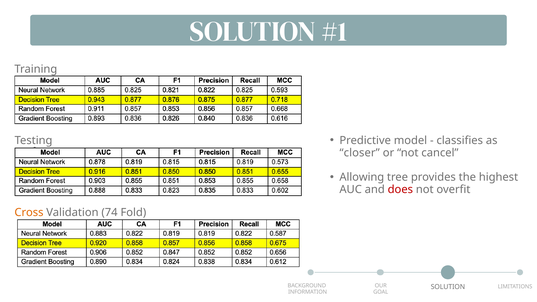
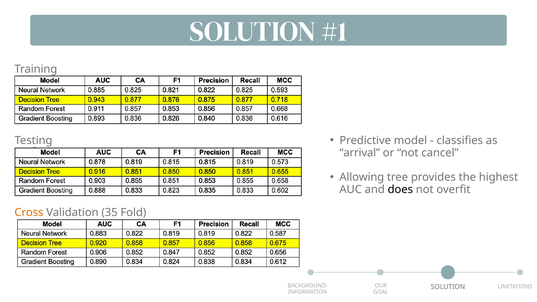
closer: closer -> arrival (360, 153)
does colour: red -> black (400, 190)
74: 74 -> 35 (110, 212)
